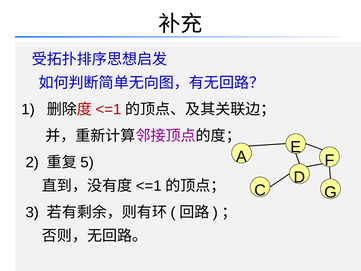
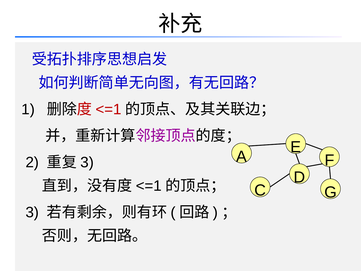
5: 5 -> 3 (87, 162)
